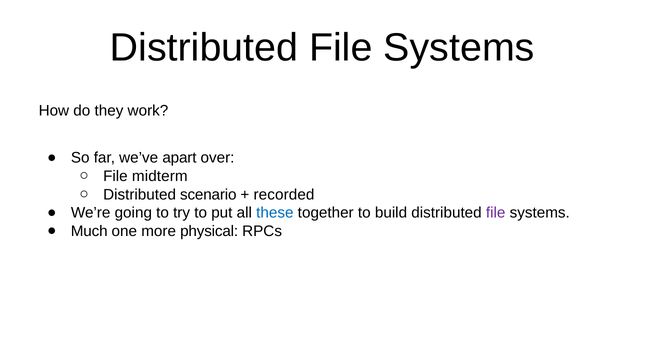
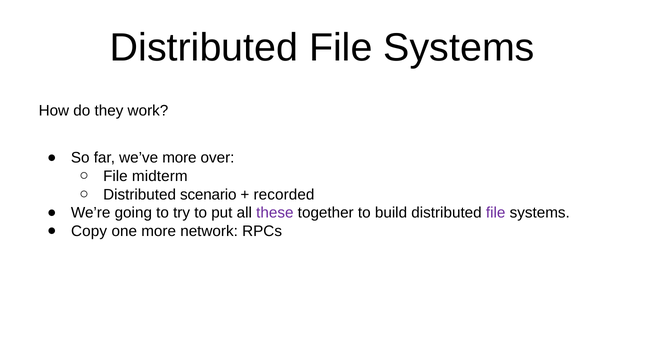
we’ve apart: apart -> more (179, 158)
these colour: blue -> purple (275, 213)
Much: Much -> Copy (89, 231)
physical: physical -> network (209, 231)
